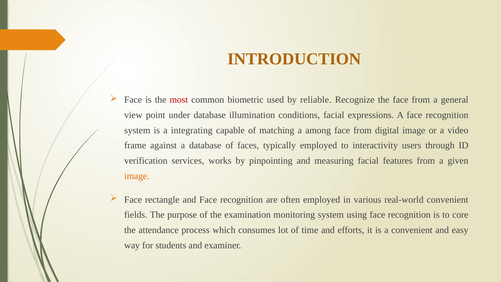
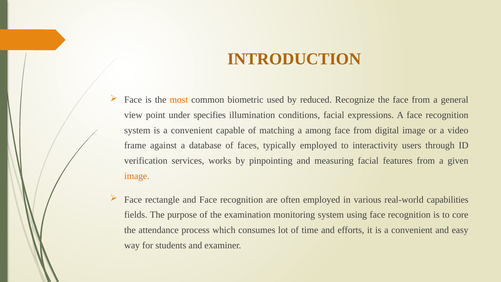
most colour: red -> orange (179, 100)
reliable: reliable -> reduced (316, 100)
under database: database -> specifies (210, 115)
system is a integrating: integrating -> convenient (192, 130)
real-world convenient: convenient -> capabilities (448, 199)
